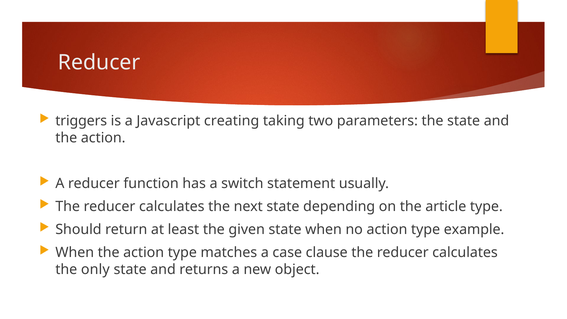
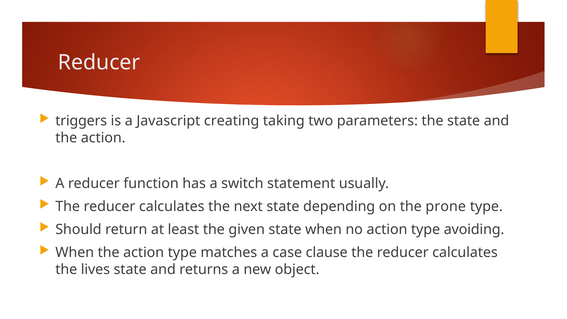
article: article -> prone (446, 206)
example: example -> avoiding (474, 229)
only: only -> lives (95, 269)
